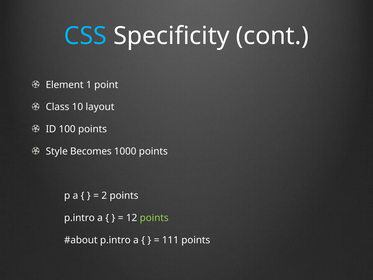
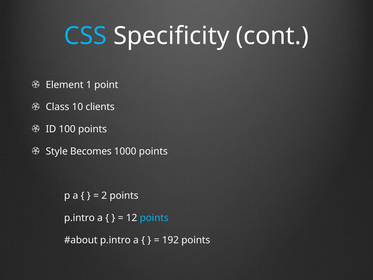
layout: layout -> clients (100, 107)
points colour: light green -> light blue (154, 218)
111: 111 -> 192 (170, 240)
